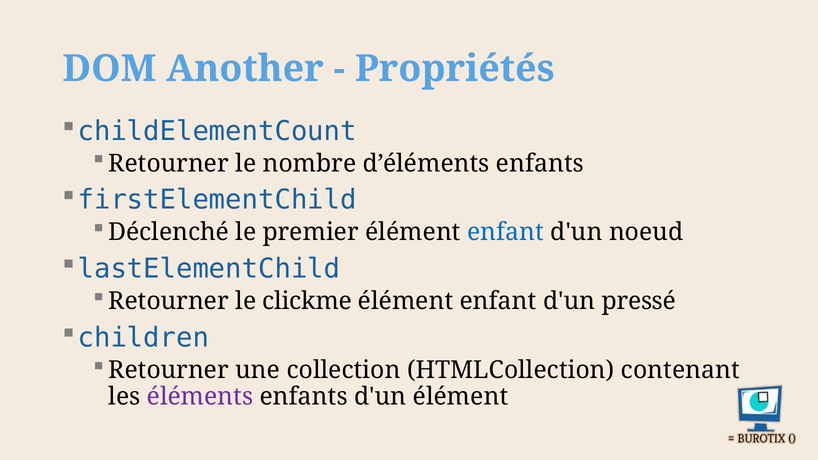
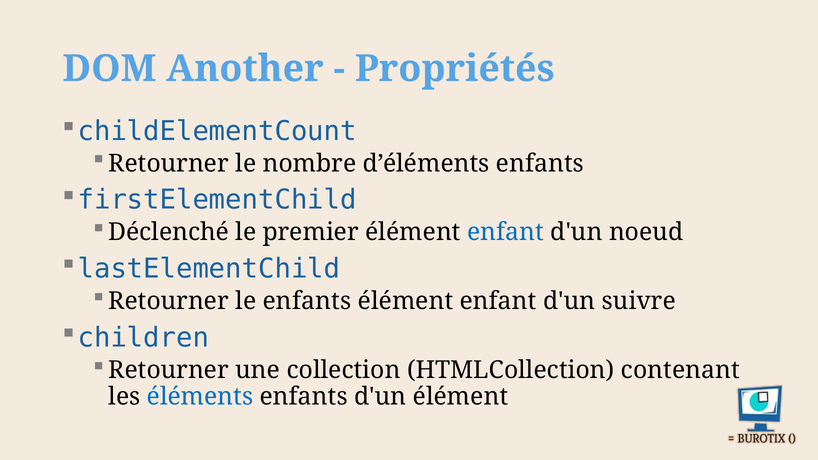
le clickme: clickme -> enfants (307, 301)
pressé: pressé -> suivre (639, 301)
éléments colour: purple -> blue (200, 397)
